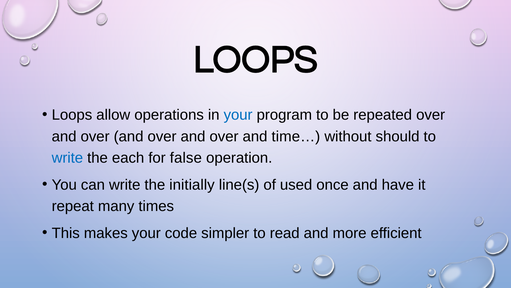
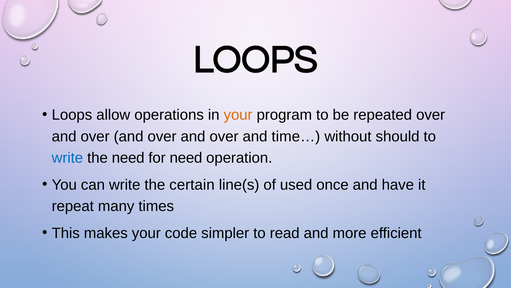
your colour: blue -> orange (238, 115)
the each: each -> need (128, 158)
for false: false -> need (186, 158)
initially: initially -> certain (192, 184)
